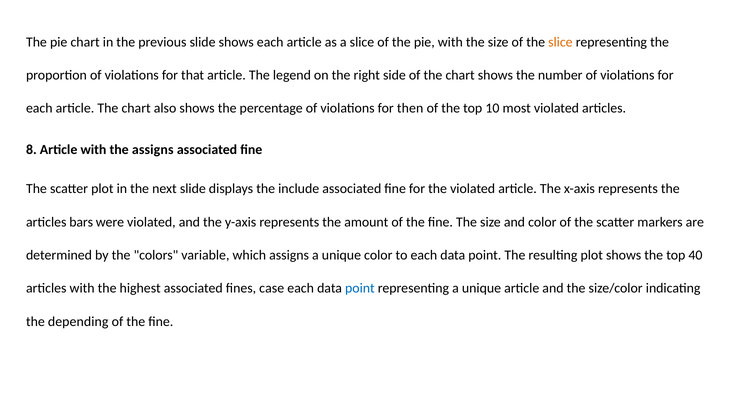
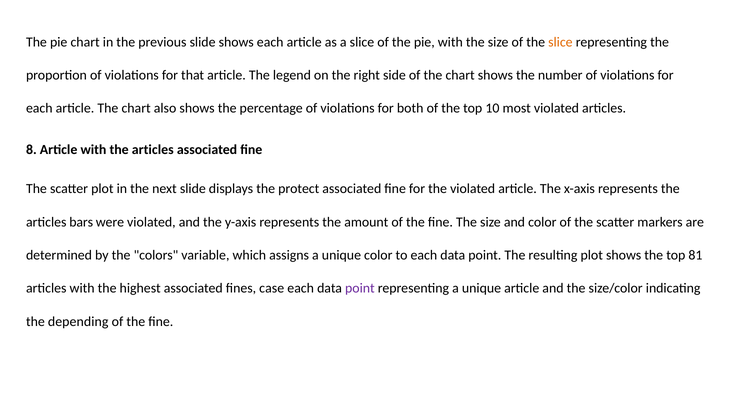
then: then -> both (410, 109)
with the assigns: assigns -> articles (153, 150)
include: include -> protect (299, 189)
40: 40 -> 81 (695, 256)
point colour: blue -> purple (360, 289)
